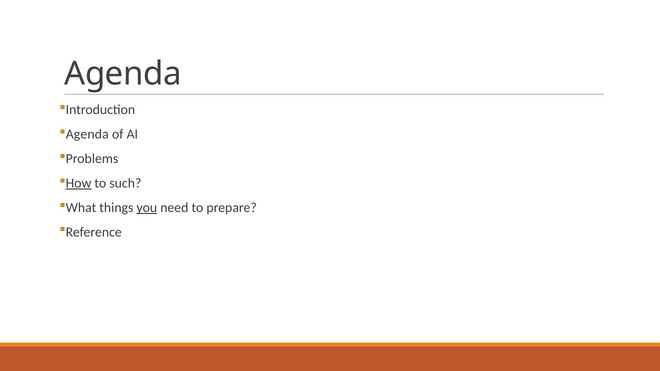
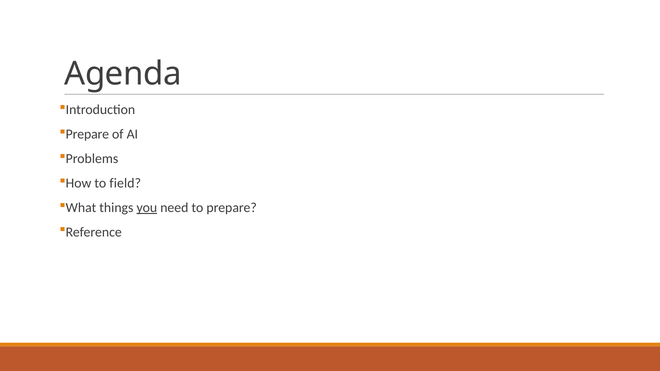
Agenda: Agenda -> Prepare (87, 134)
How underline: present -> none (79, 183)
such: such -> field (125, 183)
